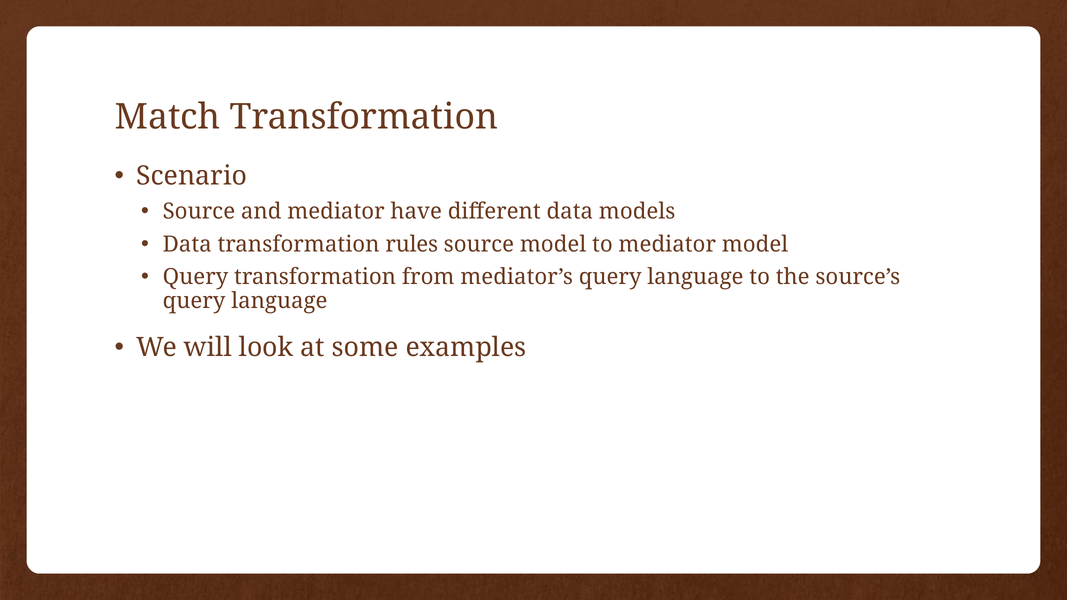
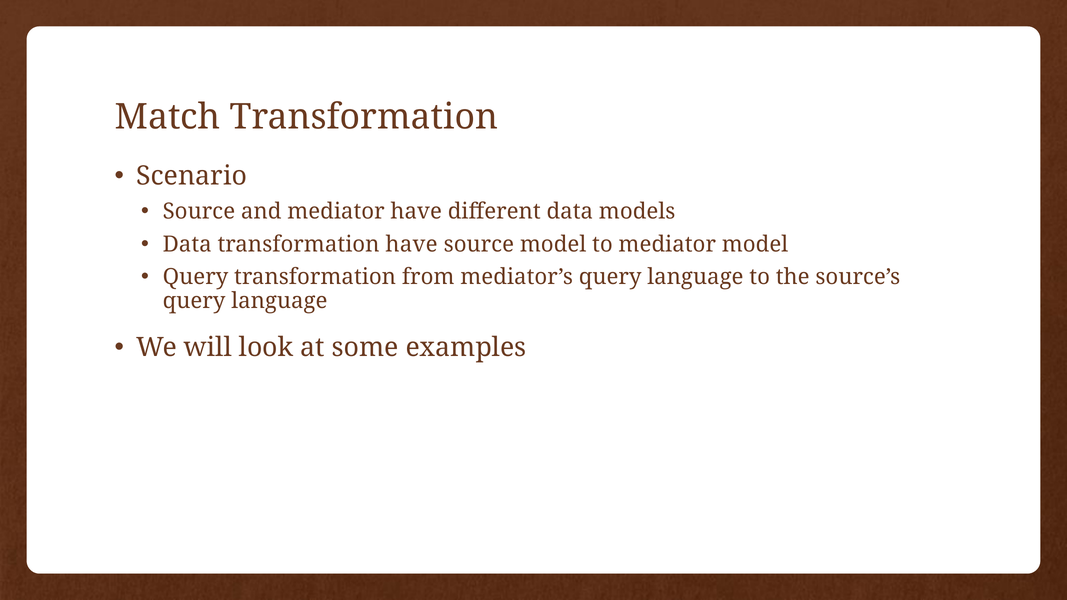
transformation rules: rules -> have (412, 244)
